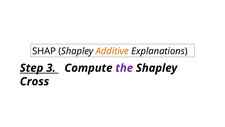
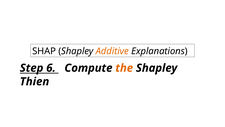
3: 3 -> 6 (51, 68)
the colour: purple -> orange (124, 68)
Cross: Cross -> Thien (35, 81)
